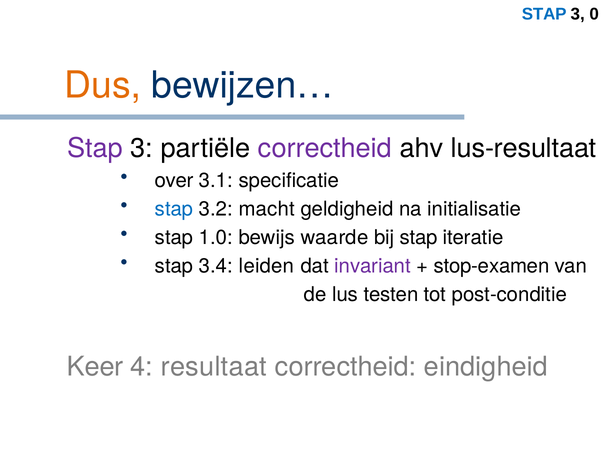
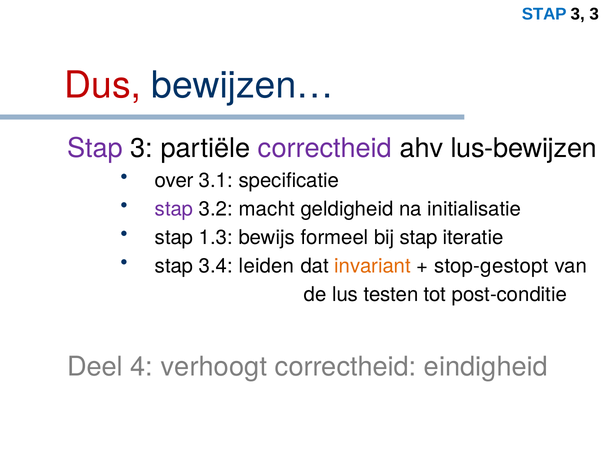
3 0: 0 -> 3 (594, 14)
Dus colour: orange -> red (103, 86)
lus-resultaat: lus-resultaat -> lus-bewijzen (524, 149)
stap colour: blue -> purple (174, 209)
1.0: 1.0 -> 1.3 (216, 238)
waarde: waarde -> formeel (335, 238)
invariant colour: purple -> orange (373, 266)
stop-examen: stop-examen -> stop-gestopt (491, 266)
Keer: Keer -> Deel (95, 367)
resultaat: resultaat -> verhoogt (214, 367)
